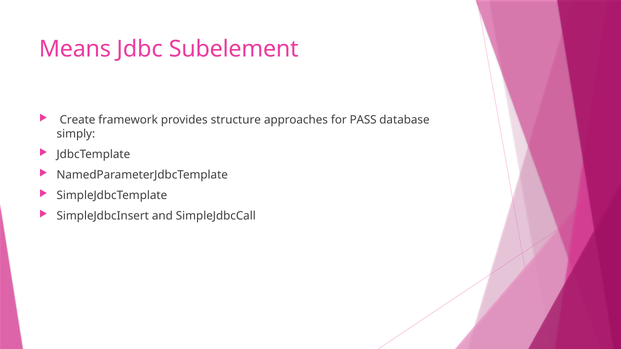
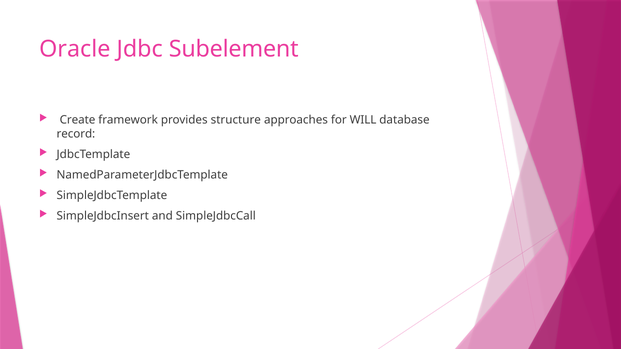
Means: Means -> Oracle (75, 49)
PASS: PASS -> WILL (363, 120)
simply: simply -> record (76, 134)
